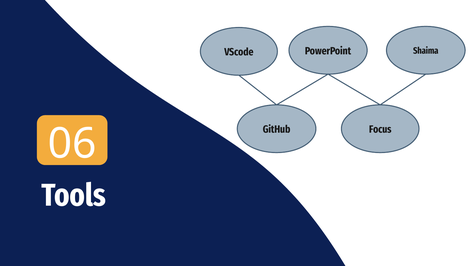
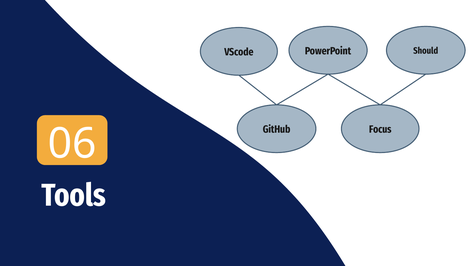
Shaima: Shaima -> Should (426, 51)
